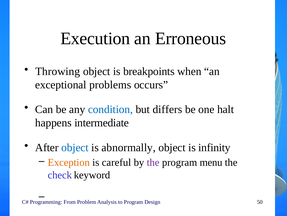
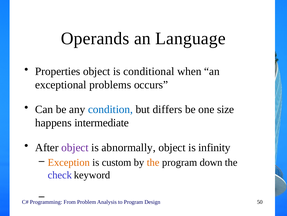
Execution: Execution -> Operands (95, 38)
Erroneous: Erroneous -> Language (190, 38)
Throwing: Throwing -> Properties (58, 71)
breakpoints: breakpoints -> conditional (149, 71)
halt: halt -> size (226, 109)
object colour: blue -> purple (75, 147)
careful: careful -> custom (117, 162)
the colour: purple -> orange (153, 162)
menu: menu -> down (211, 162)
